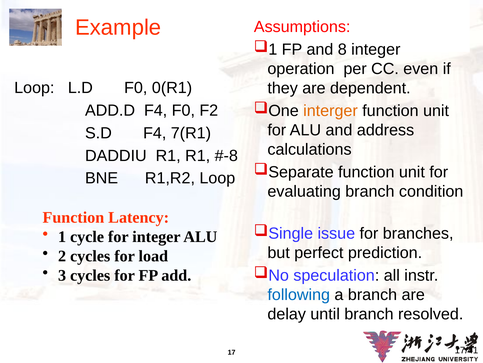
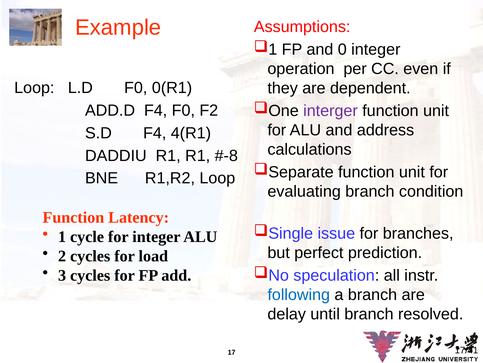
8: 8 -> 0 (342, 49)
interger colour: orange -> purple (331, 111)
7(R1: 7(R1 -> 4(R1 (191, 133)
